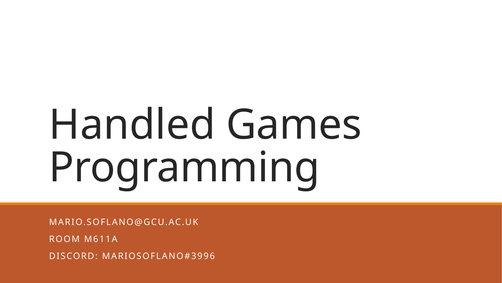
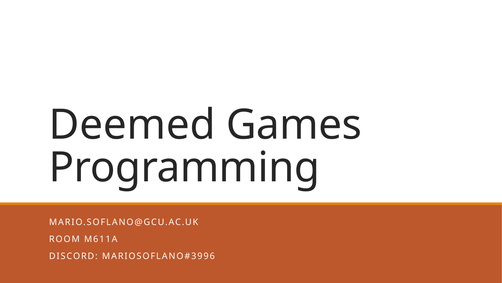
Handled: Handled -> Deemed (132, 125)
